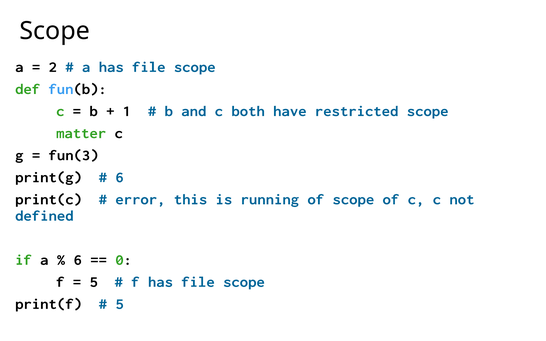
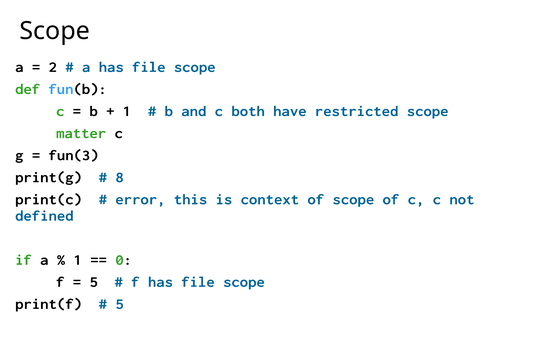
6: 6 -> 8 (120, 177)
running: running -> context (270, 199)
6: 6 -> 1 (78, 260)
